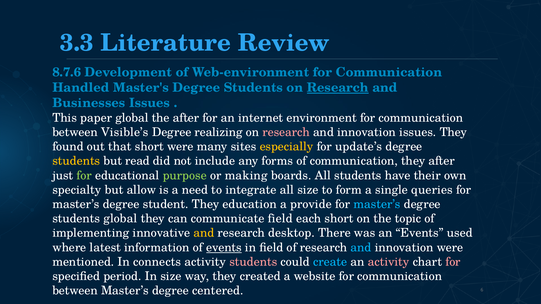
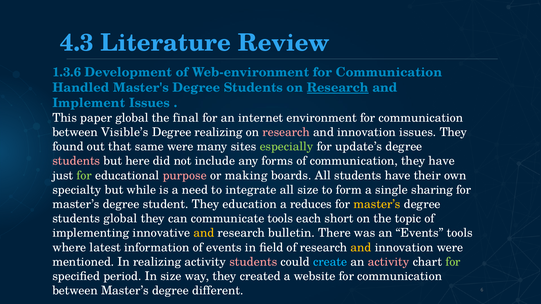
3.3: 3.3 -> 4.3 (77, 43)
8.7.6: 8.7.6 -> 1.3.6 (67, 72)
Businesses: Businesses -> Implement (89, 103)
the after: after -> final (186, 118)
that short: short -> same (149, 147)
especially colour: yellow -> light green (287, 147)
students colour: yellow -> pink (76, 161)
read: read -> here (138, 161)
they after: after -> have (442, 161)
purpose colour: light green -> pink (185, 176)
allow: allow -> while (141, 190)
queries: queries -> sharing (432, 190)
provide: provide -> reduces (311, 204)
master’s colour: light blue -> yellow (377, 204)
communicate field: field -> tools (280, 219)
desktop: desktop -> bulletin (291, 233)
Events used: used -> tools (460, 233)
events underline: present -> none (224, 248)
and colour: light blue -> yellow (361, 248)
In connects: connects -> realizing (157, 262)
for colour: pink -> light green (453, 262)
centered: centered -> different (218, 291)
